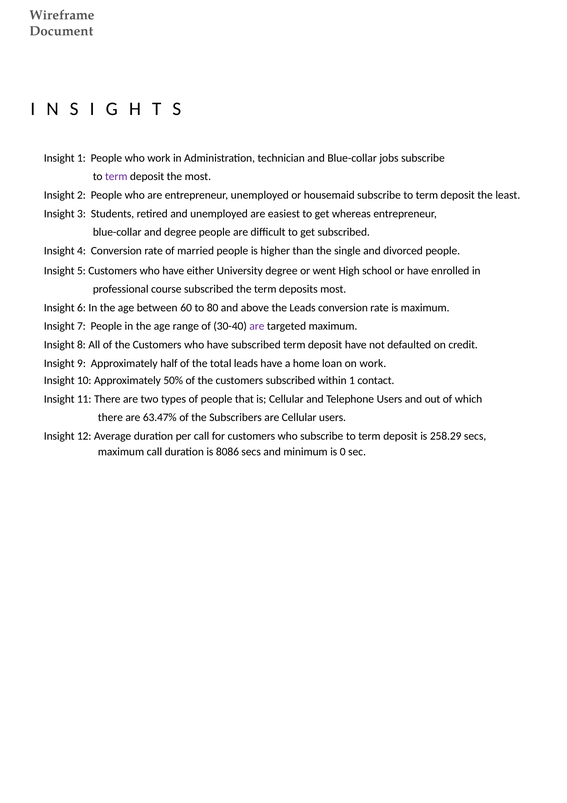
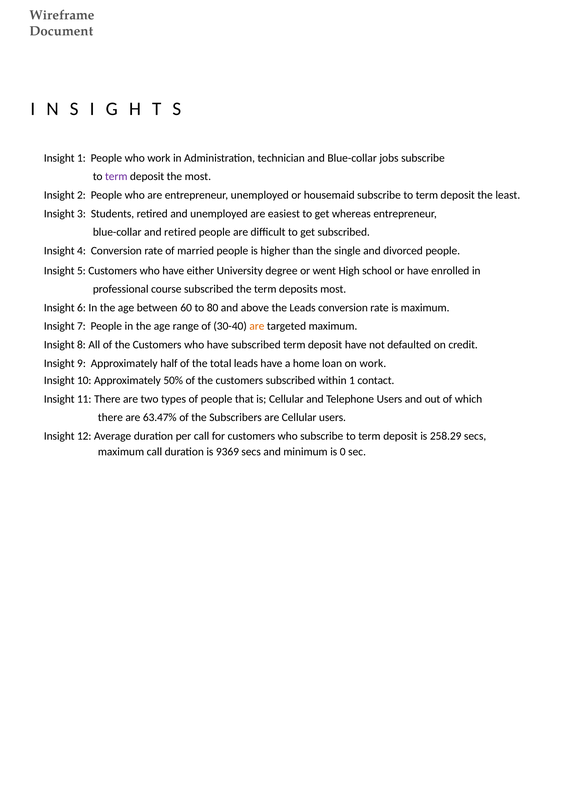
and degree: degree -> retired (180, 232)
are colour: purple -> orange (257, 326)
8086: 8086 -> 9369 (227, 451)
